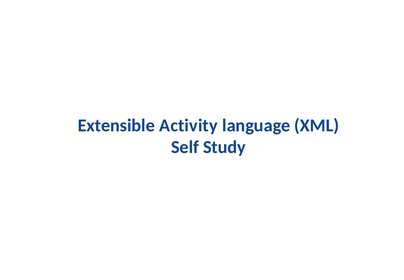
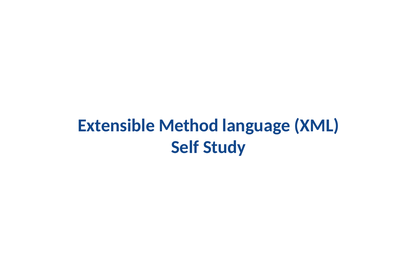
Activity: Activity -> Method (189, 125)
